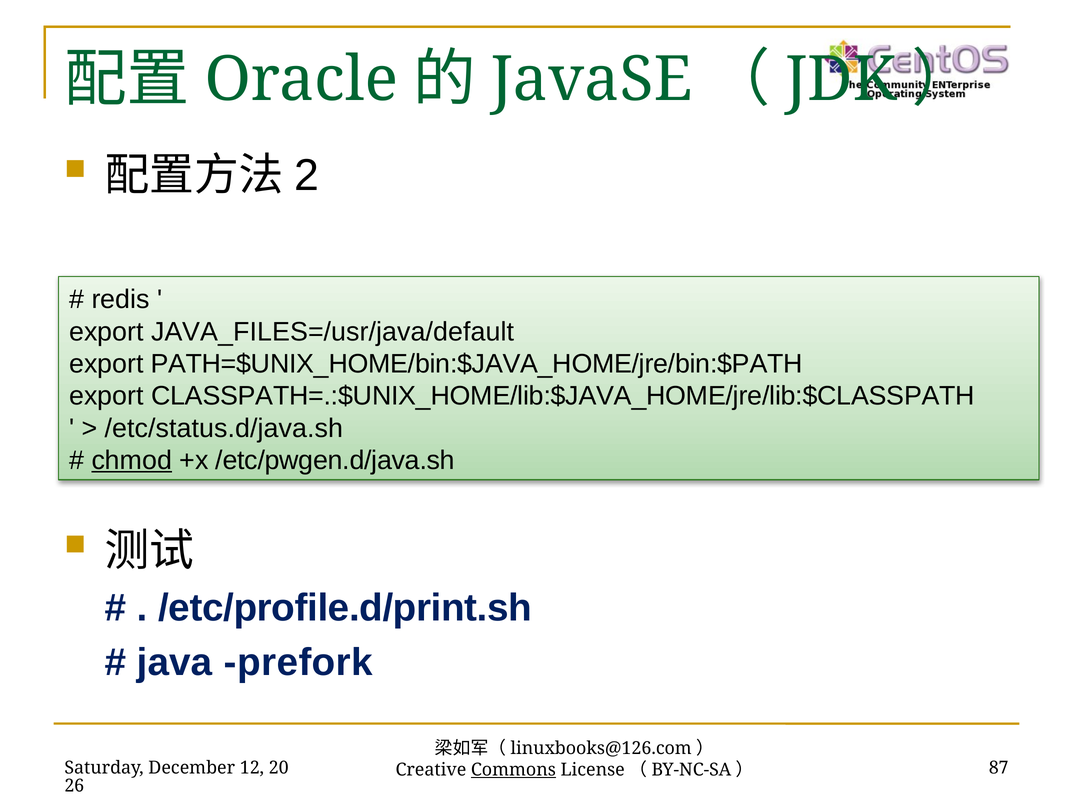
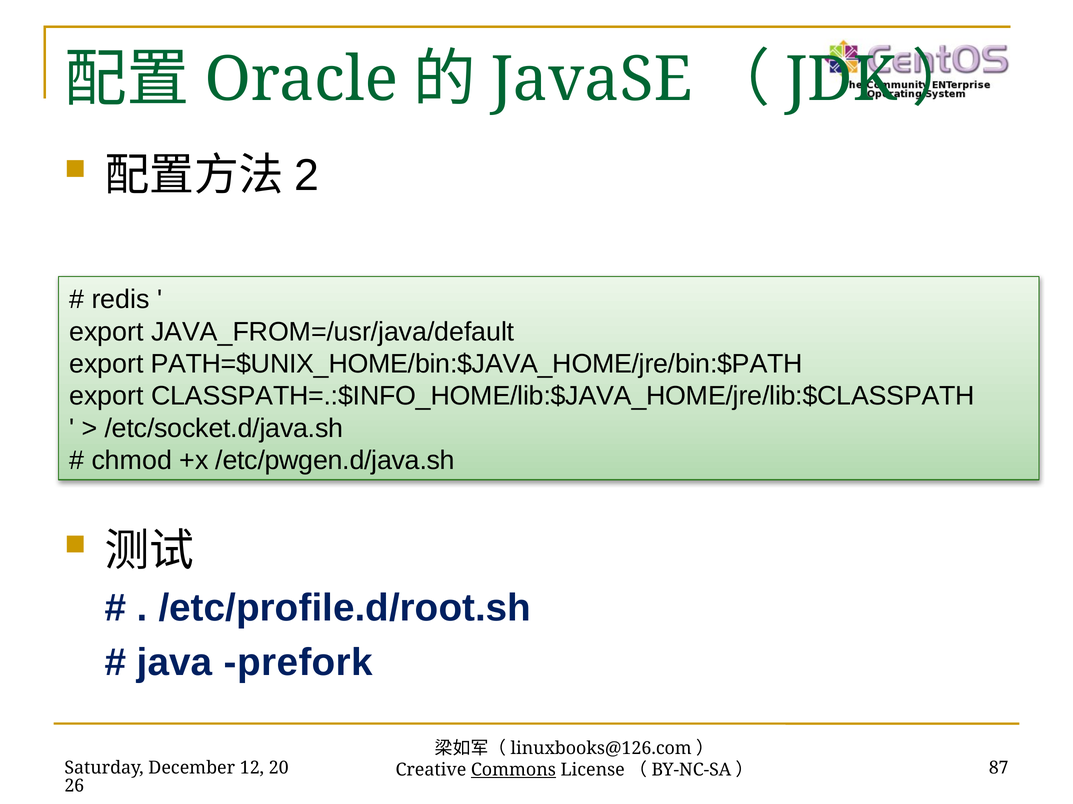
JAVA_FILES=/usr/java/default: JAVA_FILES=/usr/java/default -> JAVA_FROM=/usr/java/default (333, 332)
CLASSPATH=.:$UNIX_HOME/lib:$JAVA_HOME/jre/lib:$CLASSPATH: CLASSPATH=.:$UNIX_HOME/lib:$JAVA_HOME/jre/lib:$CLASSPATH -> CLASSPATH=.:$INFO_HOME/lib:$JAVA_HOME/jre/lib:$CLASSPATH (563, 396)
/etc/status.d/java.sh: /etc/status.d/java.sh -> /etc/socket.d/java.sh (224, 429)
chmod underline: present -> none (132, 461)
/etc/profile.d/print.sh: /etc/profile.d/print.sh -> /etc/profile.d/root.sh (345, 609)
